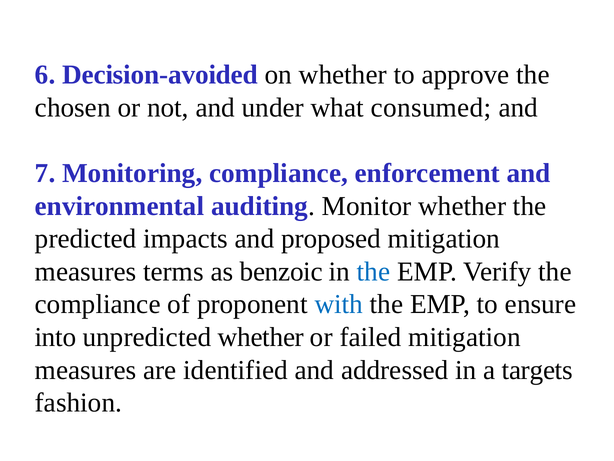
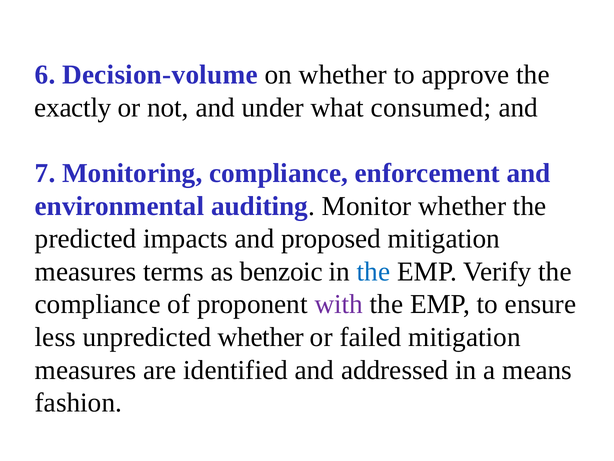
Decision-avoided: Decision-avoided -> Decision-volume (160, 75)
chosen: chosen -> exactly (73, 108)
with colour: blue -> purple (339, 304)
into: into -> less (55, 337)
targets: targets -> means (537, 370)
